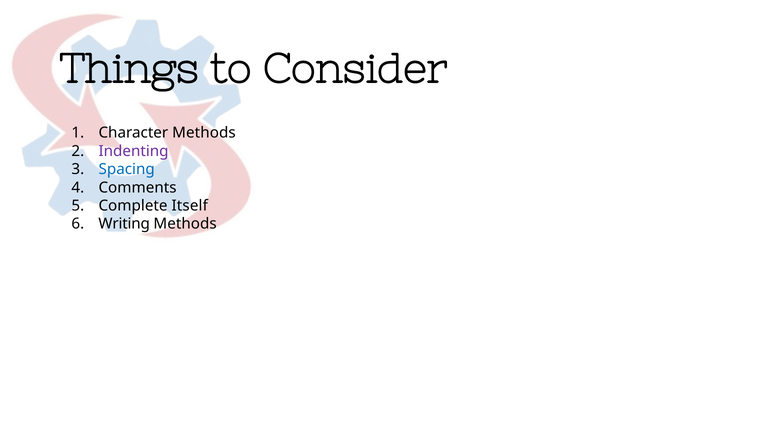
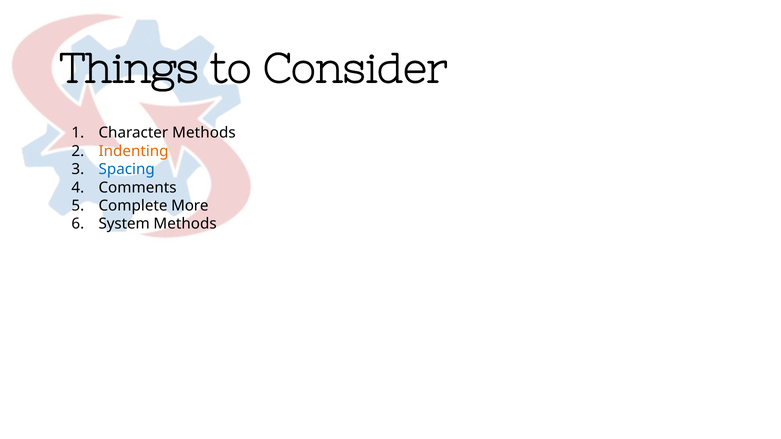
Indenting colour: purple -> orange (134, 151)
Itself: Itself -> More (190, 206)
Writing: Writing -> System (124, 224)
